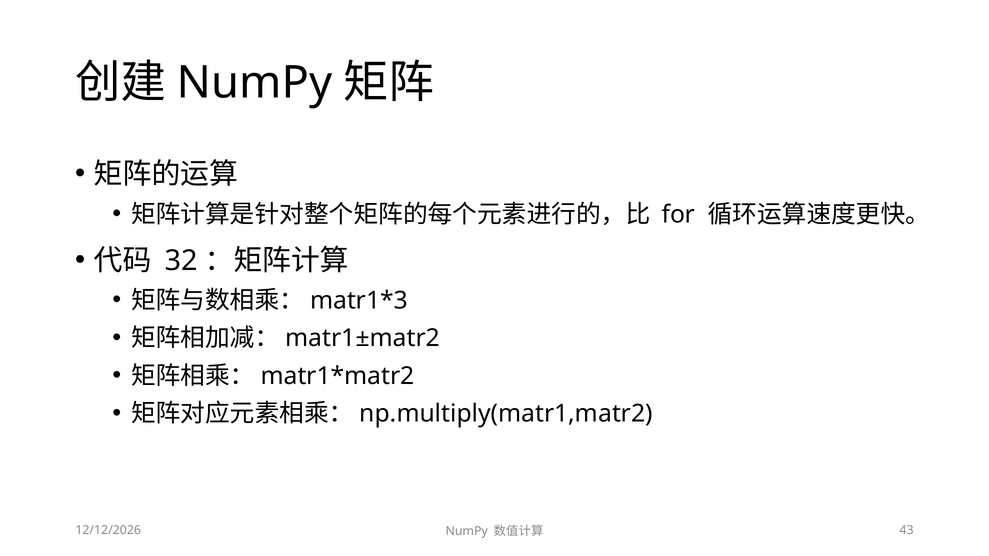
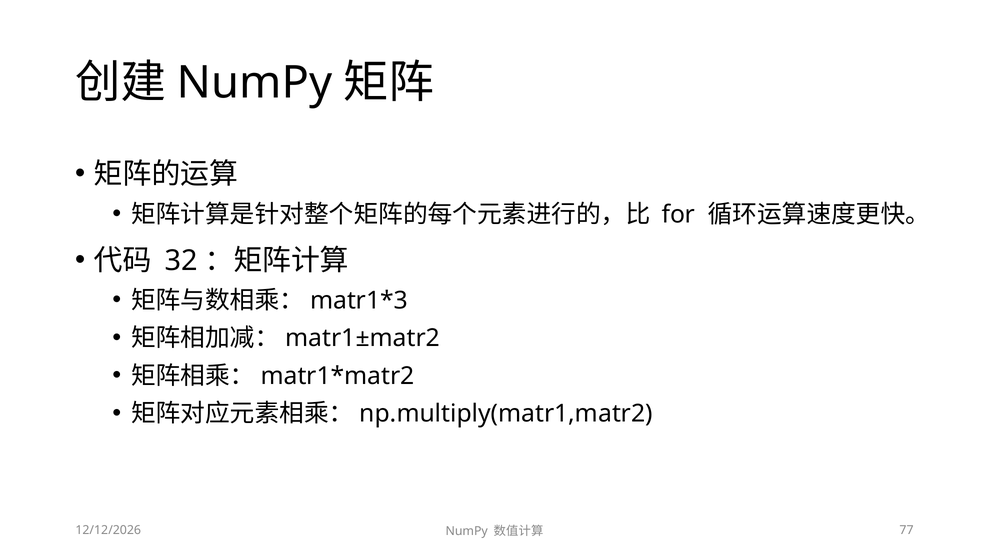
43: 43 -> 77 (907, 530)
